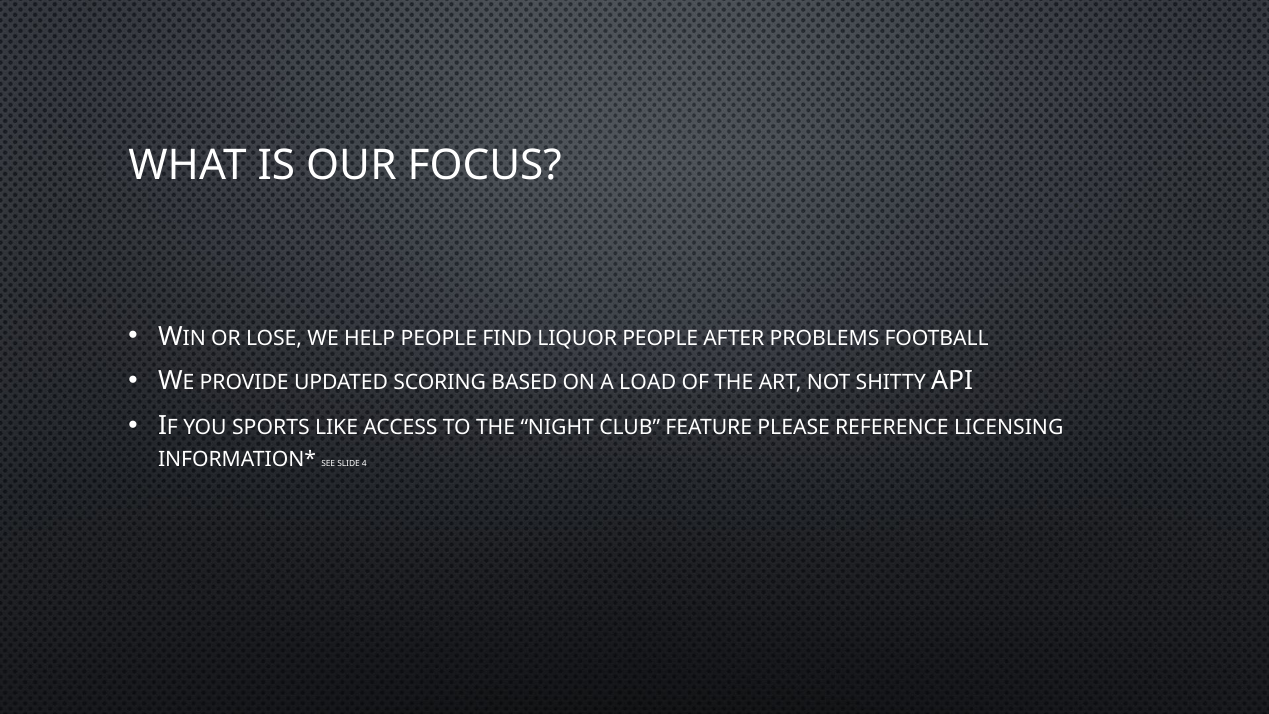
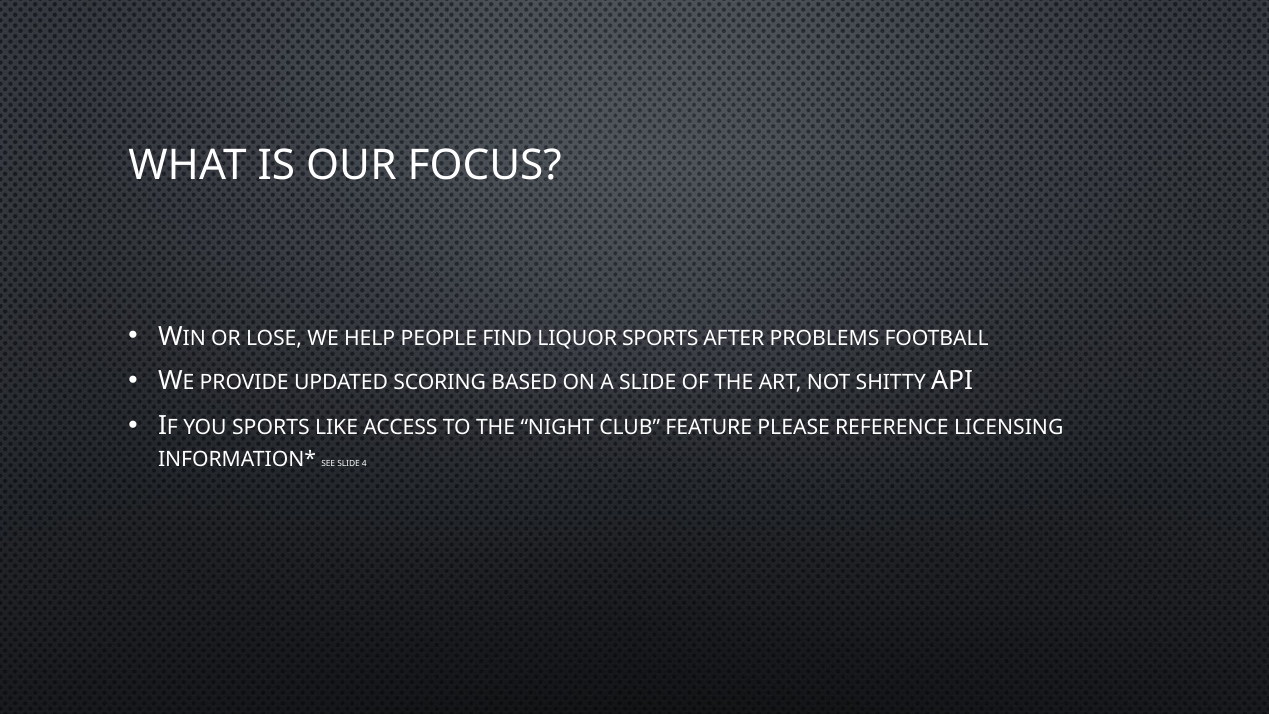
LIQUOR PEOPLE: PEOPLE -> SPORTS (660, 338)
A LOAD: LOAD -> SLIDE (648, 383)
